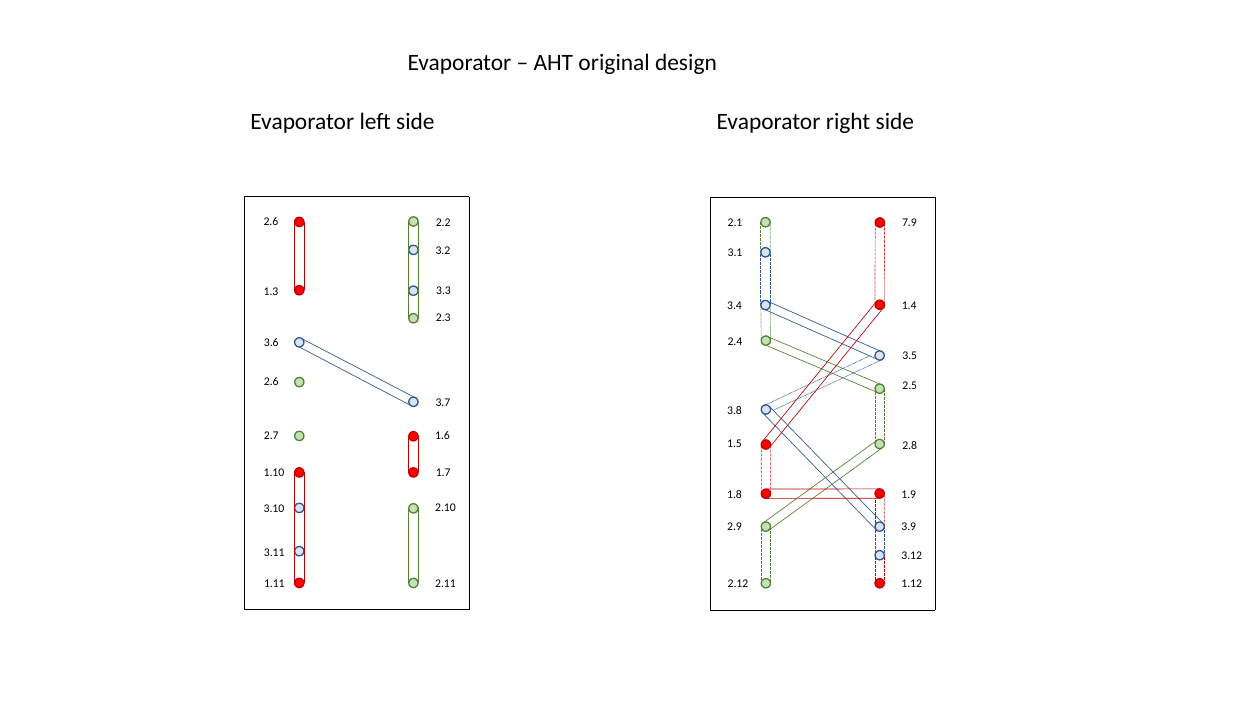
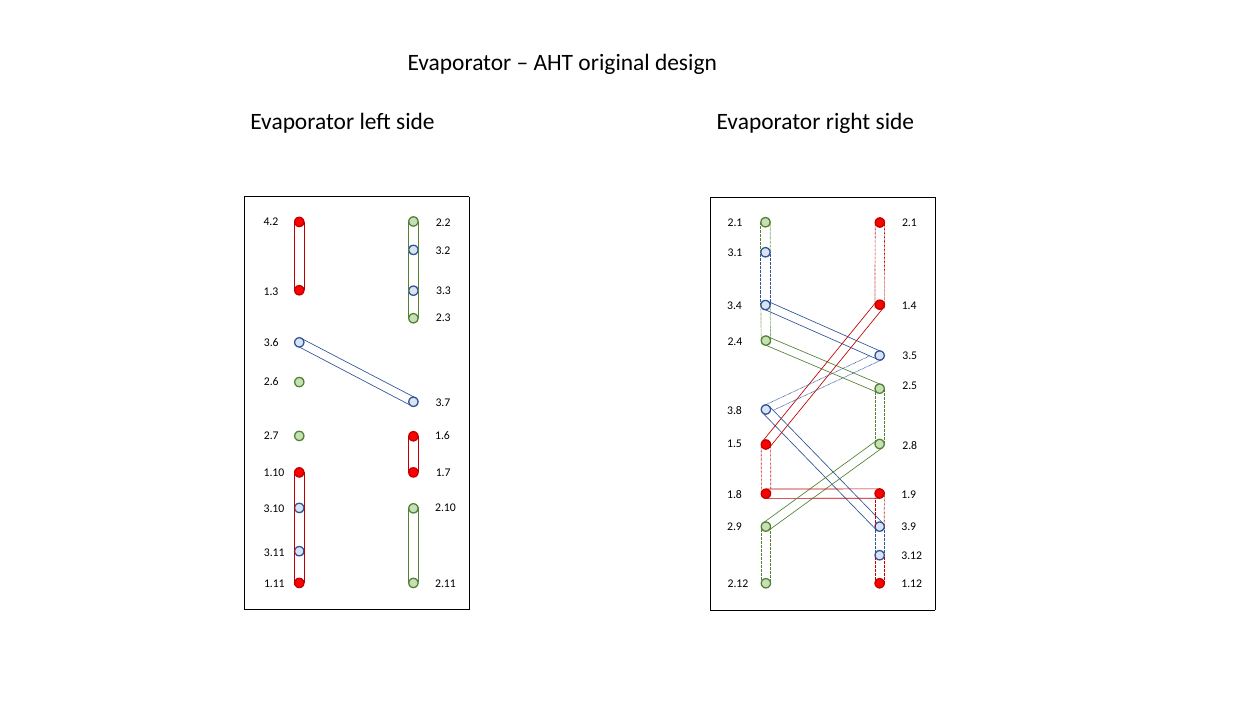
2.6: 2.6 -> 4.2 (271, 222)
2.1 7.9: 7.9 -> 2.1 (909, 222)
